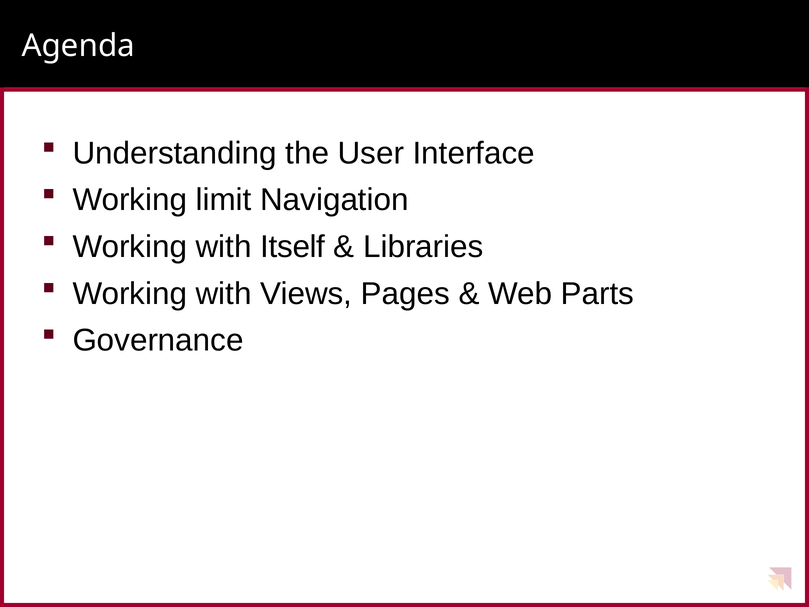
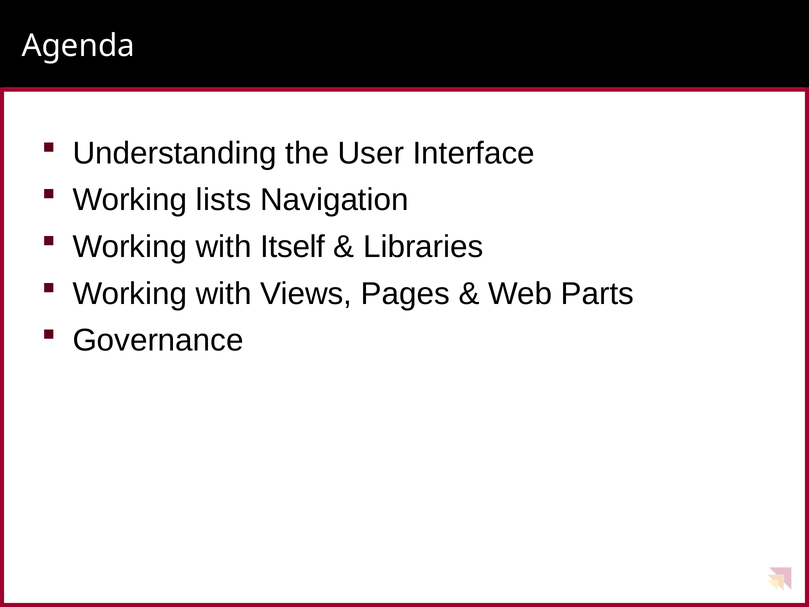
limit: limit -> lists (224, 200)
